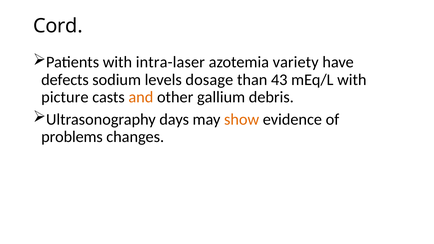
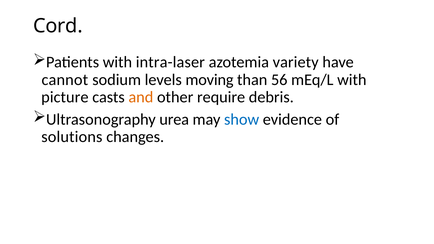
defects: defects -> cannot (65, 80)
dosage: dosage -> moving (210, 80)
43: 43 -> 56 (279, 80)
gallium: gallium -> require (221, 97)
days: days -> urea (174, 119)
show colour: orange -> blue (242, 119)
problems: problems -> solutions (72, 137)
